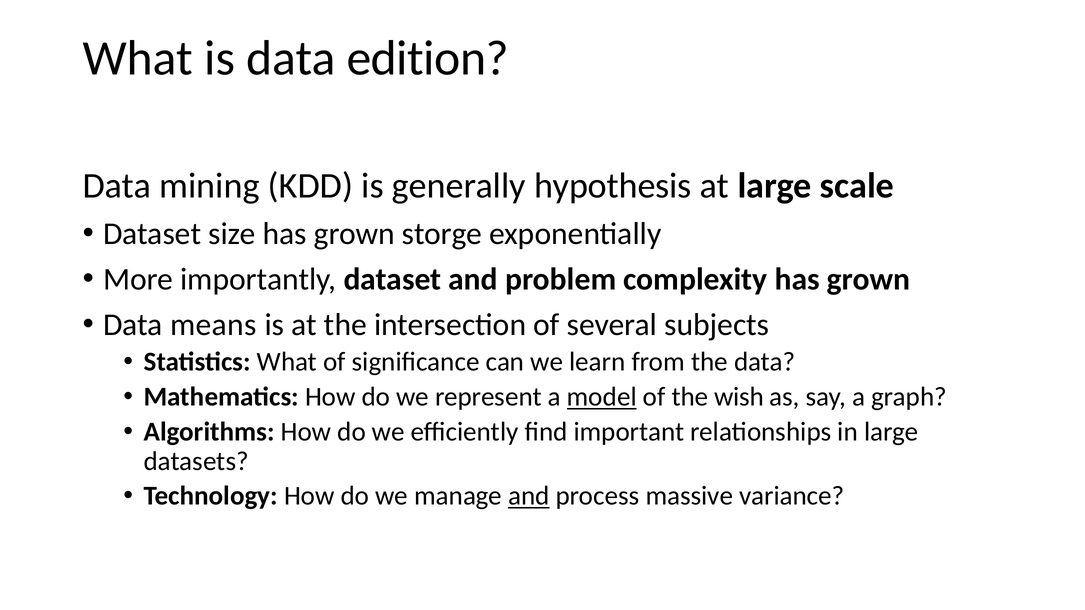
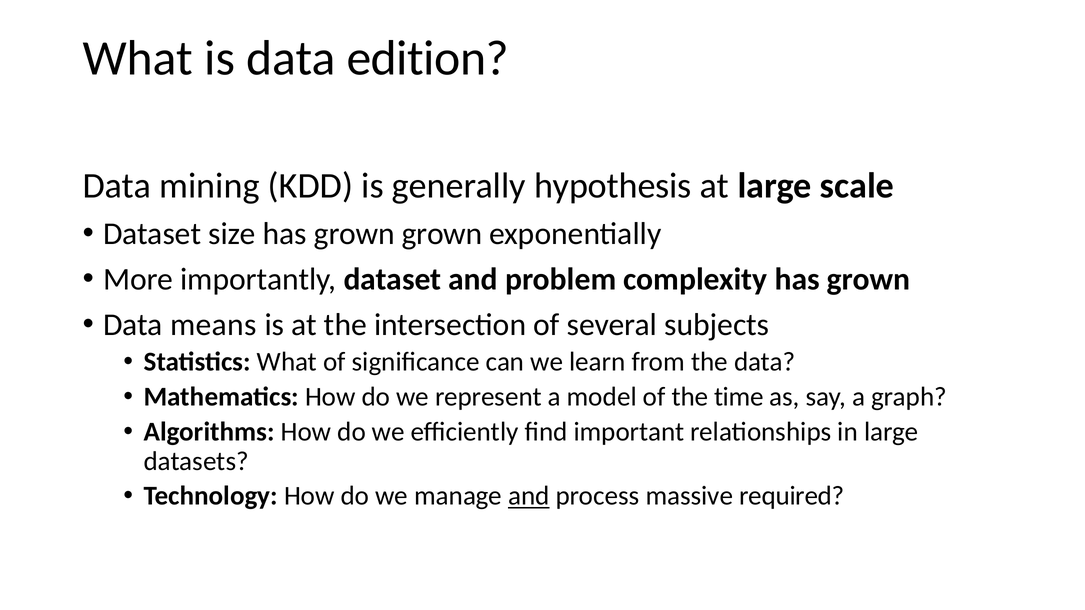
grown storge: storge -> grown (442, 234)
model underline: present -> none (602, 397)
wish: wish -> time (739, 397)
variance: variance -> required (792, 496)
